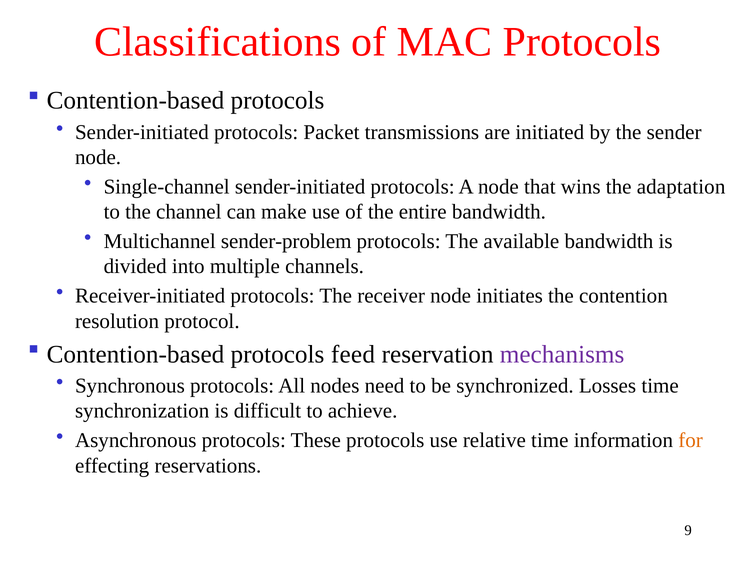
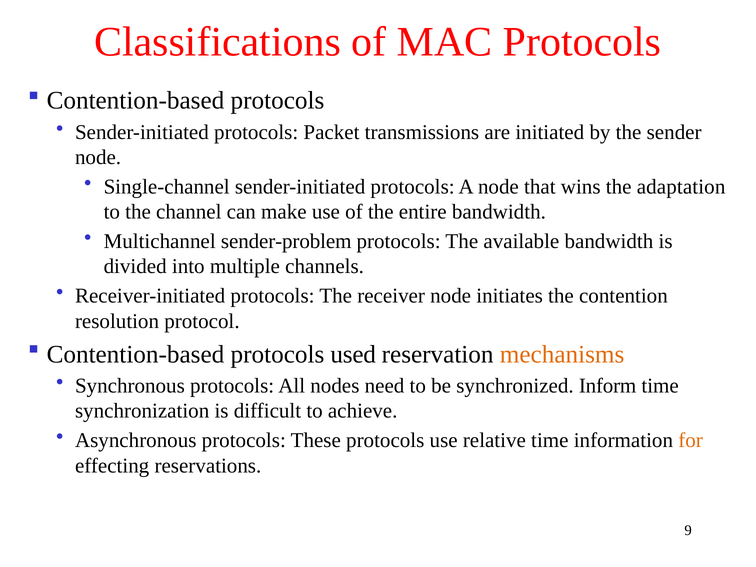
feed: feed -> used (353, 354)
mechanisms colour: purple -> orange (562, 354)
Losses: Losses -> Inform (608, 386)
